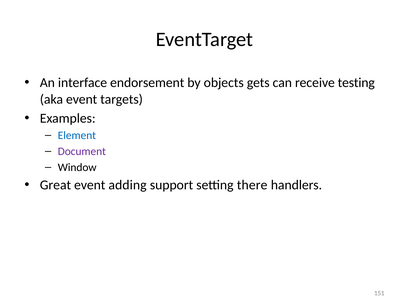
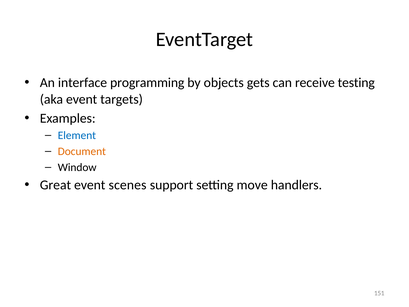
endorsement: endorsement -> programming (147, 83)
Document colour: purple -> orange (82, 151)
adding: adding -> scenes (128, 185)
there: there -> move (252, 185)
